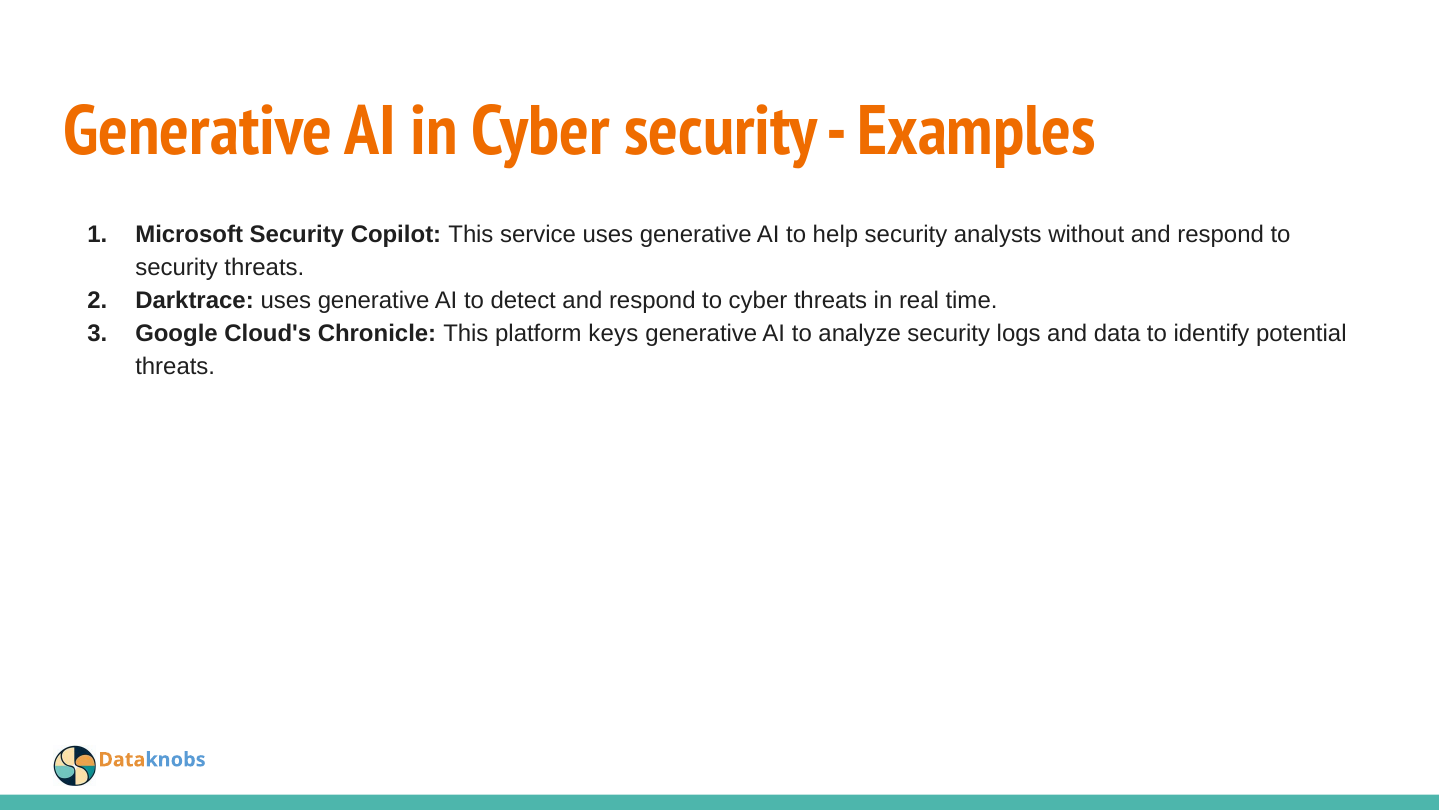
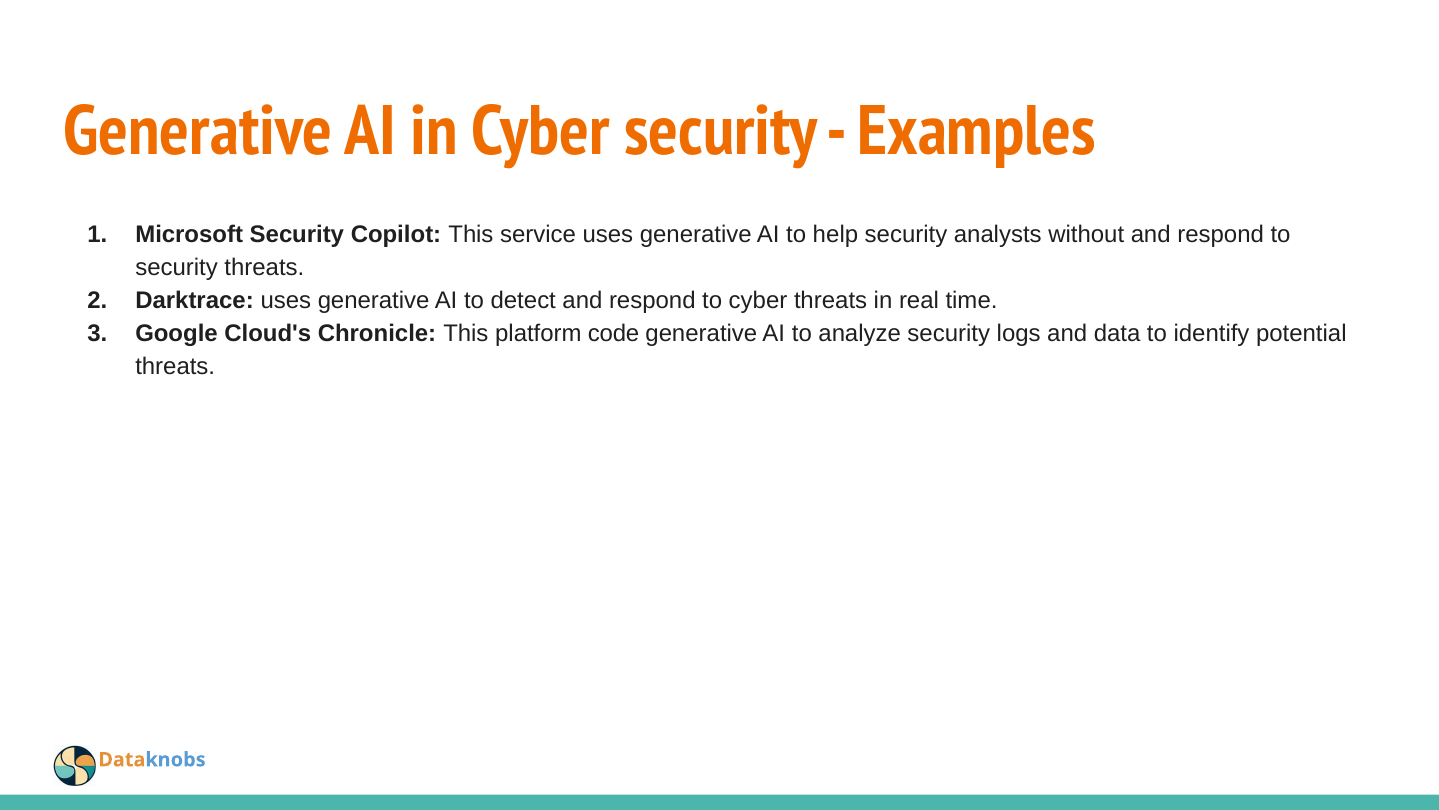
keys: keys -> code (614, 333)
